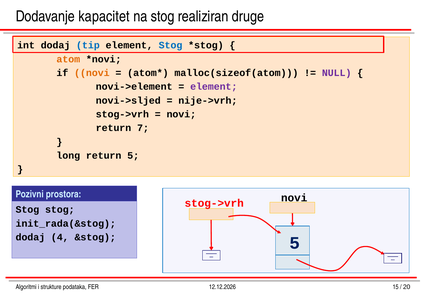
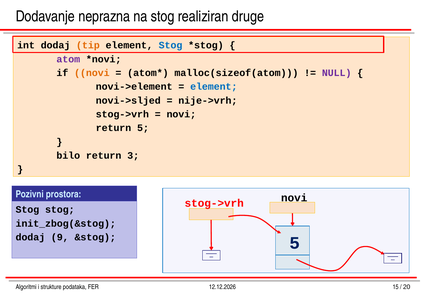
kapacitet: kapacitet -> neprazna (104, 16)
tip colour: blue -> orange (88, 45)
atom colour: orange -> purple (68, 59)
element colour: purple -> blue (214, 87)
return 7: 7 -> 5 (143, 128)
long: long -> bilo (68, 155)
return 5: 5 -> 3 (133, 155)
init_rada(&stog: init_rada(&stog -> init_zbog(&stog (66, 223)
4: 4 -> 9 (60, 237)
